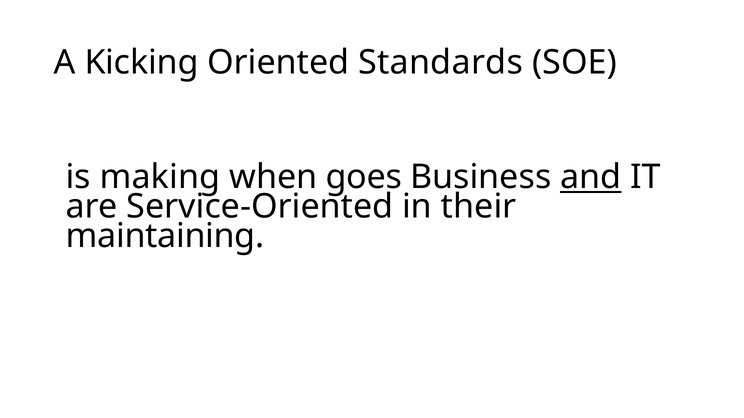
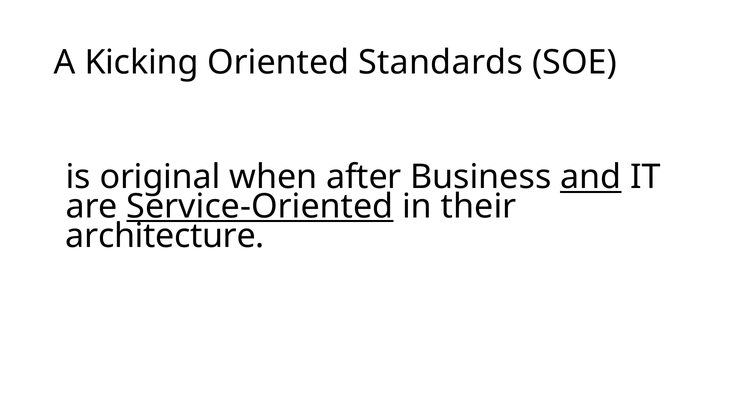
making: making -> original (160, 177)
goes: goes -> after (364, 177)
Service-Oriented underline: none -> present (260, 207)
maintaining: maintaining -> architecture (165, 236)
